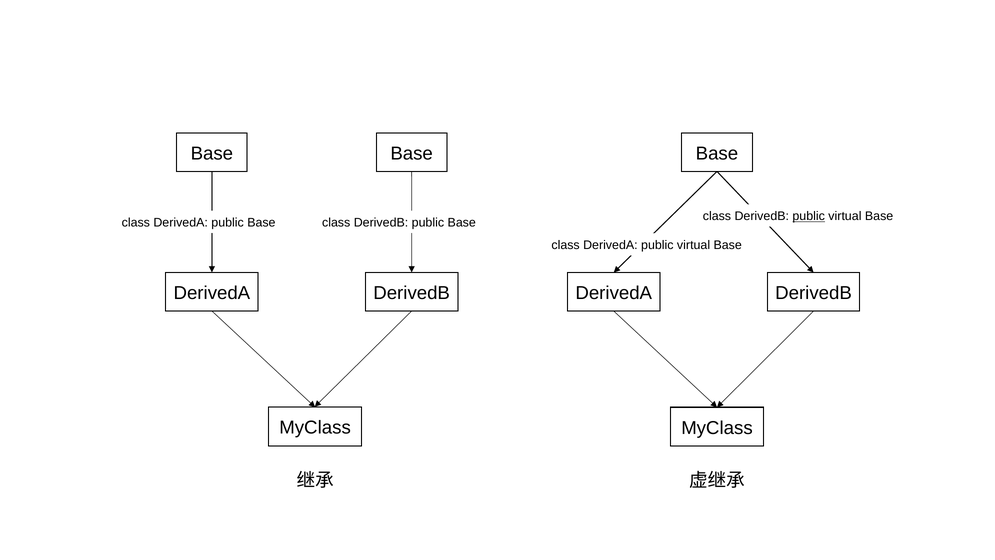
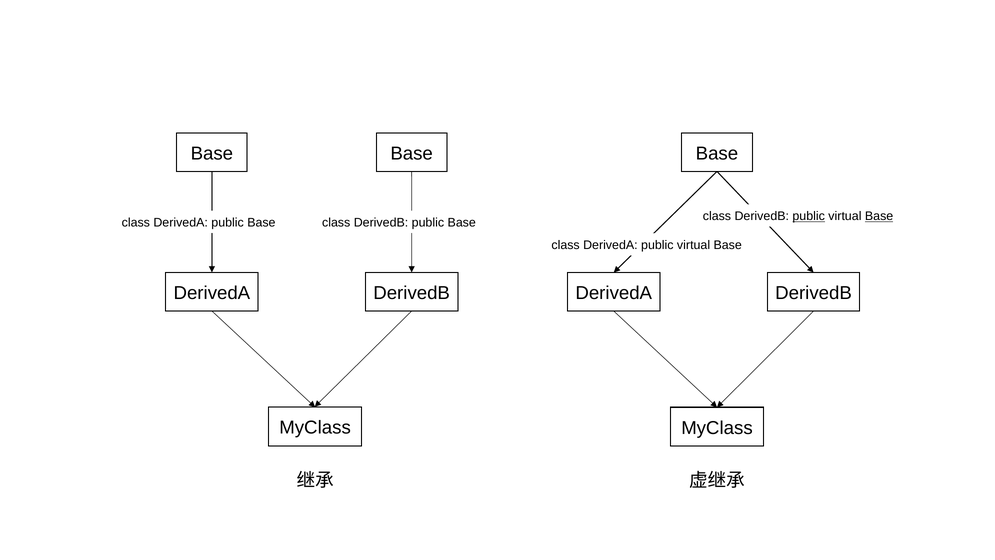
Base underline: none -> present (879, 216)
